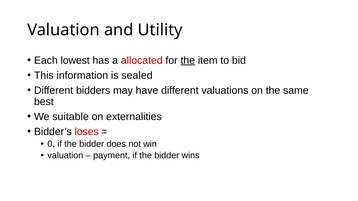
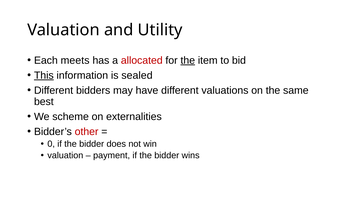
lowest: lowest -> meets (75, 61)
This underline: none -> present (44, 76)
suitable: suitable -> scheme (71, 117)
loses: loses -> other (87, 132)
